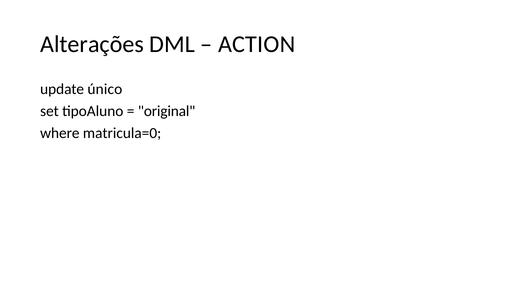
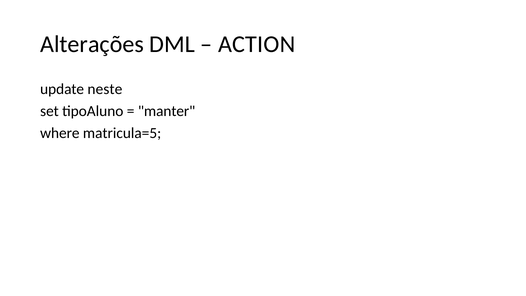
único: único -> neste (105, 89)
original: original -> manter (167, 111)
matricula=0: matricula=0 -> matricula=5 (122, 133)
